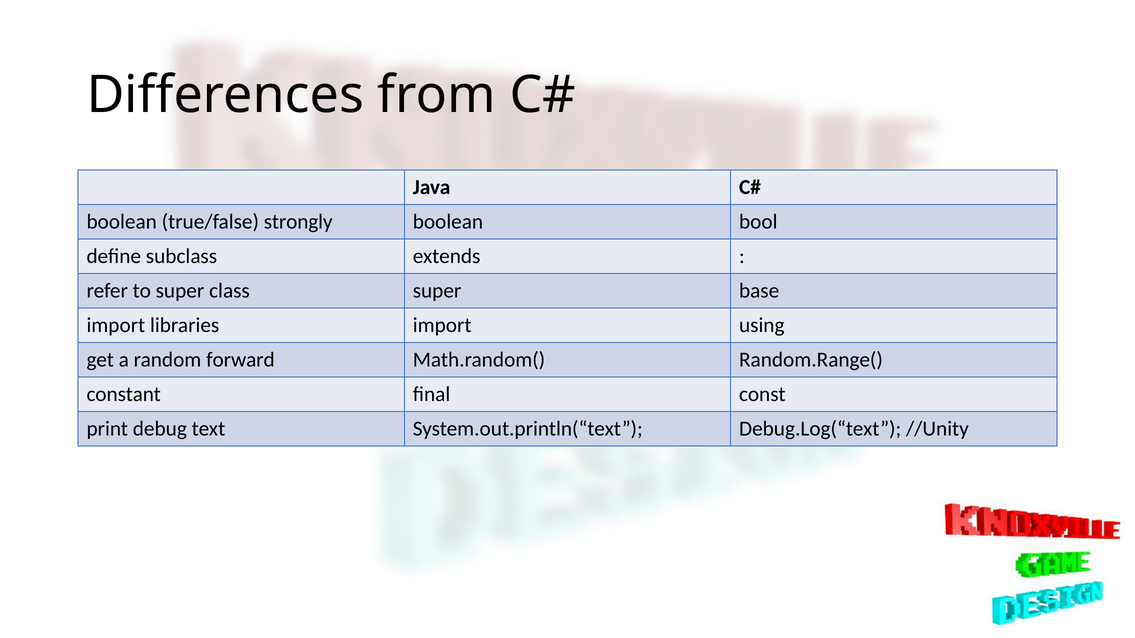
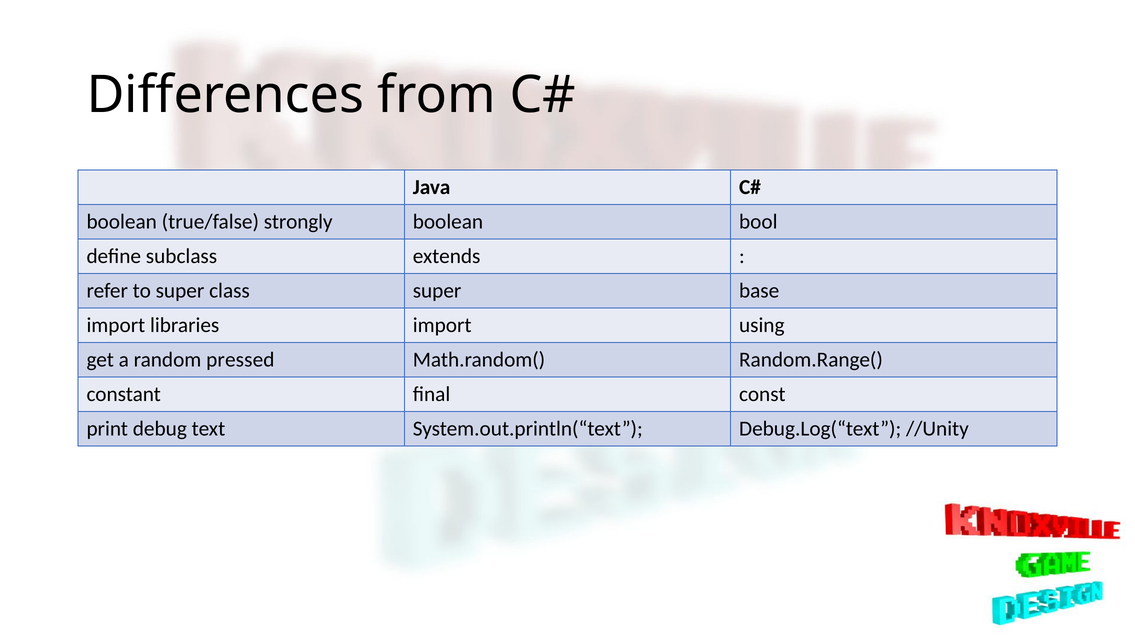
forward: forward -> pressed (240, 360)
